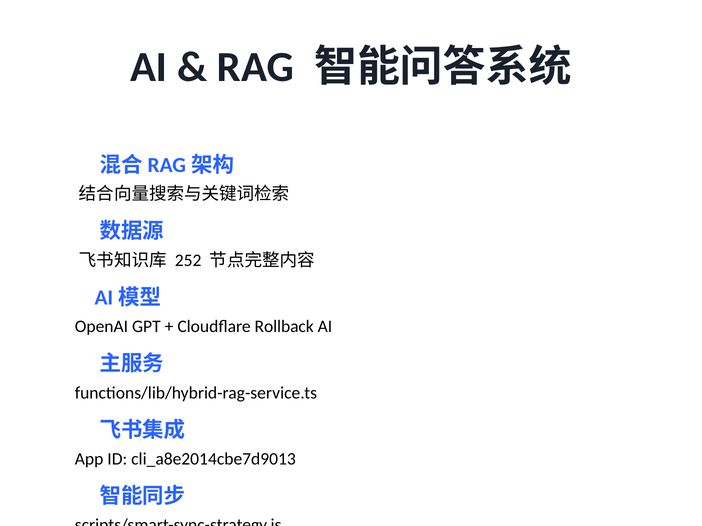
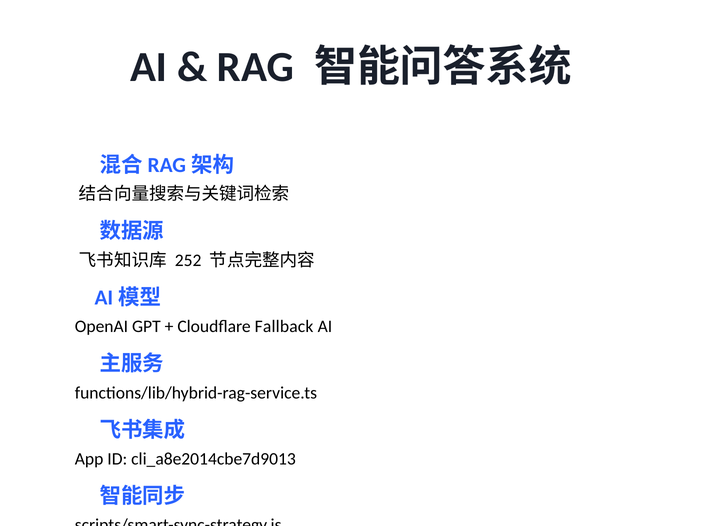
Rollback: Rollback -> Fallback (284, 327)
